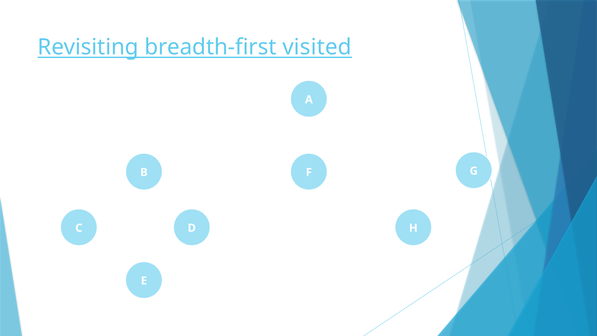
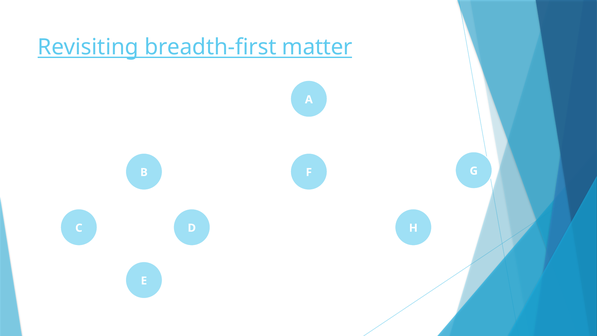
visited: visited -> matter (317, 47)
